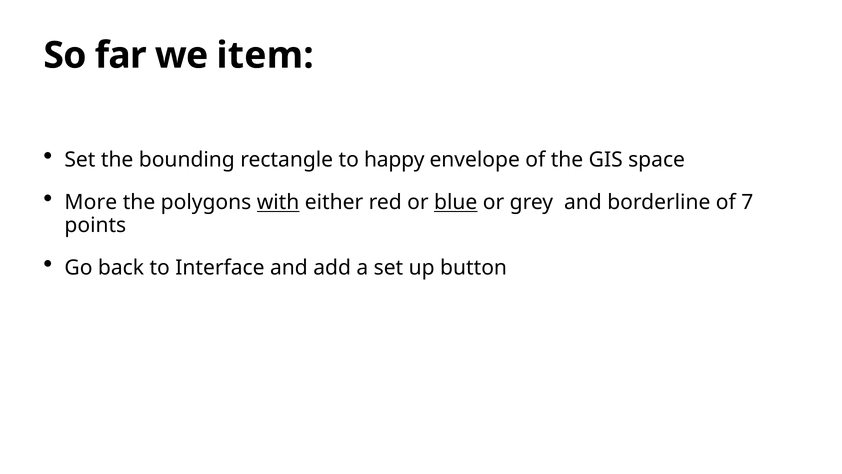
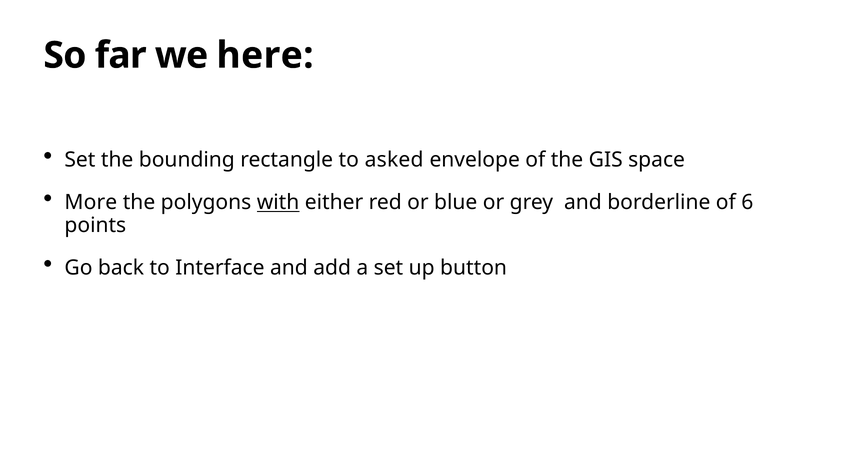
item: item -> here (265, 55)
happy: happy -> asked (394, 160)
blue underline: present -> none (456, 202)
7: 7 -> 6 (747, 202)
